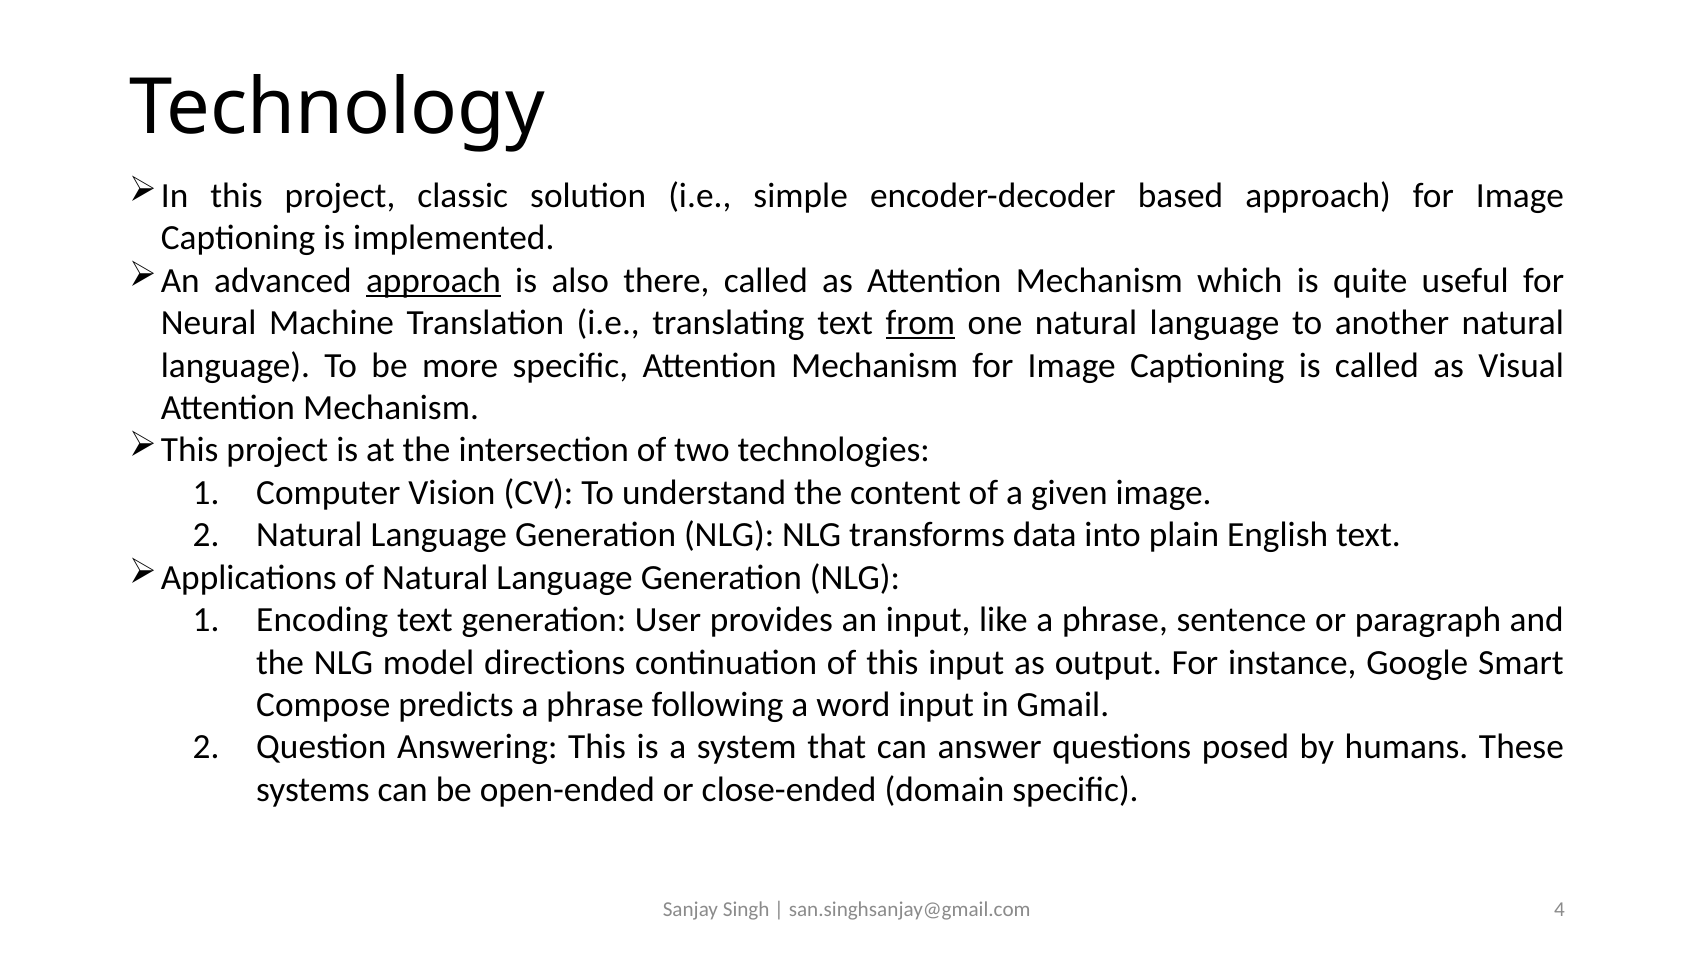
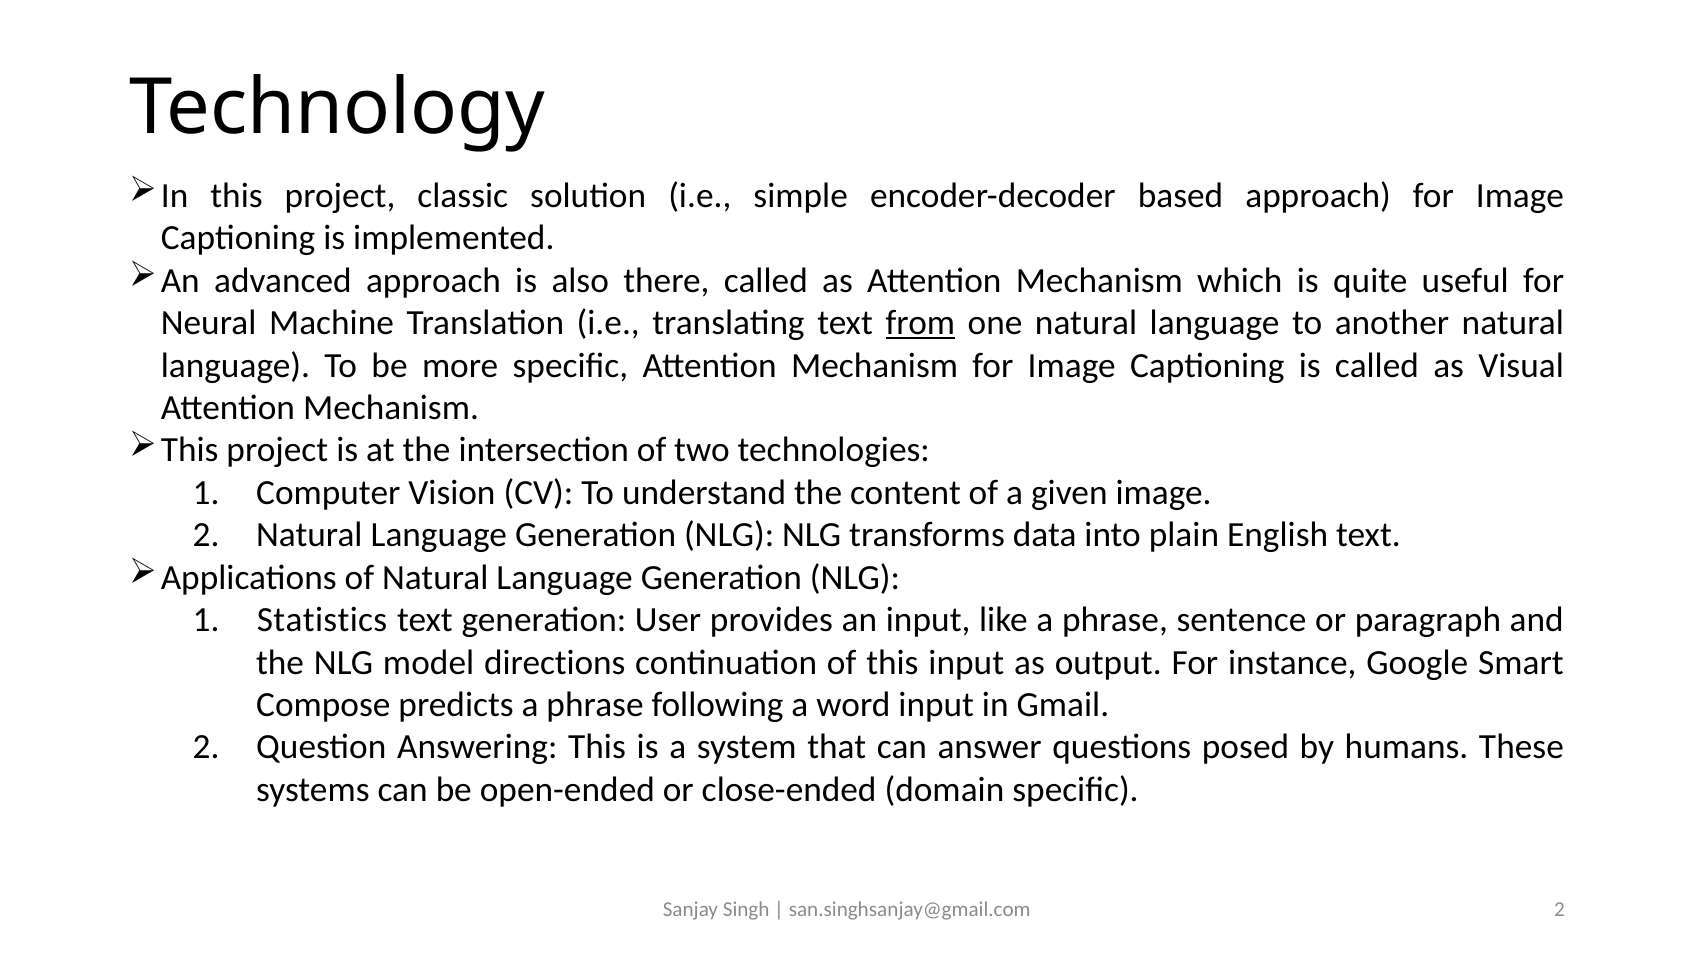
approach underline: present -> none (433, 281)
Encoding: Encoding -> Statistics (322, 620)
san.singhsanjay@gmail.com 4: 4 -> 2 (1560, 910)
